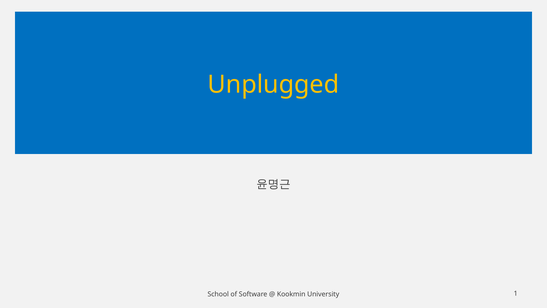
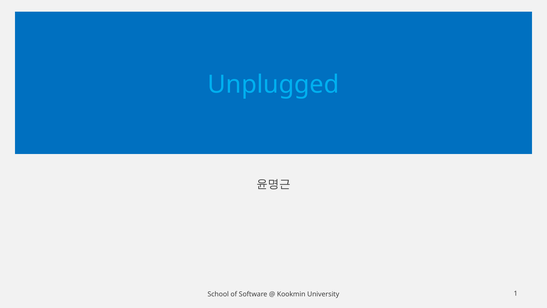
Unplugged colour: yellow -> light blue (273, 85)
